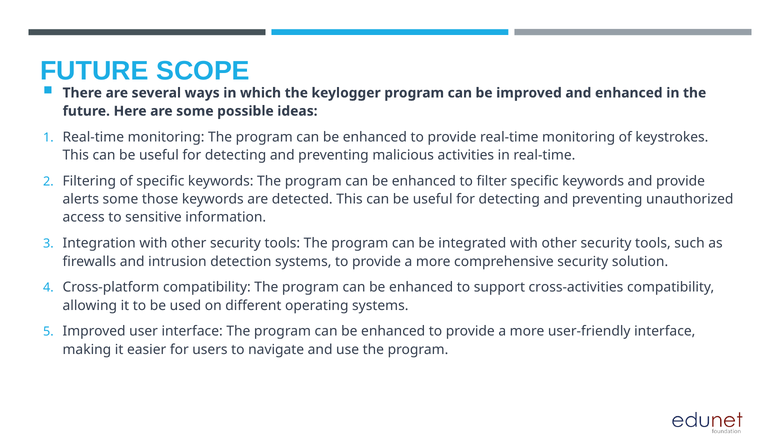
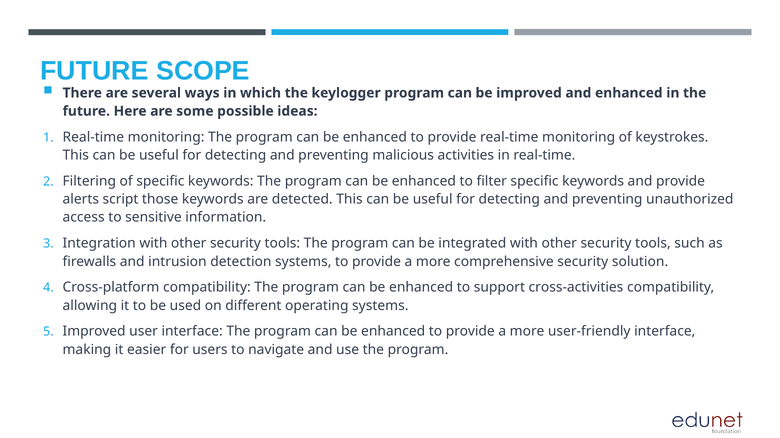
alerts some: some -> script (121, 200)
